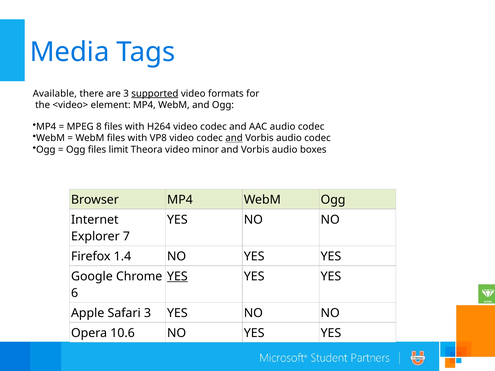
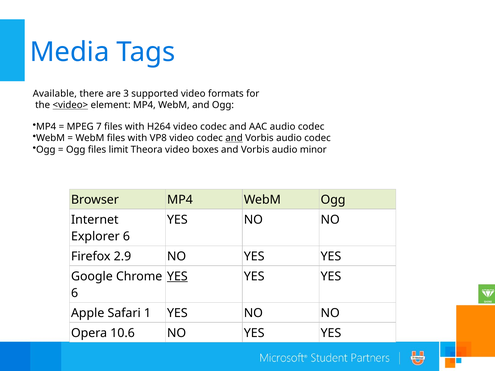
supported underline: present -> none (155, 94)
<video> underline: none -> present (70, 105)
8: 8 -> 7 (99, 127)
minor: minor -> boxes (205, 150)
boxes: boxes -> minor (313, 150)
Explorer 7: 7 -> 6 (126, 237)
1.4: 1.4 -> 2.9 (122, 257)
Safari 3: 3 -> 1 (148, 313)
